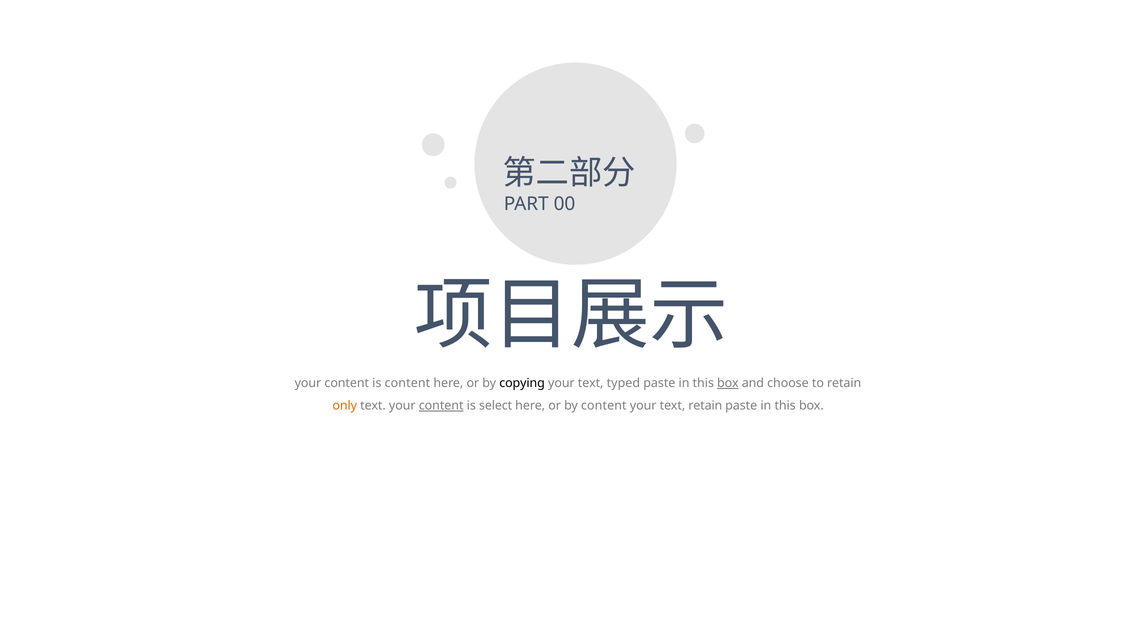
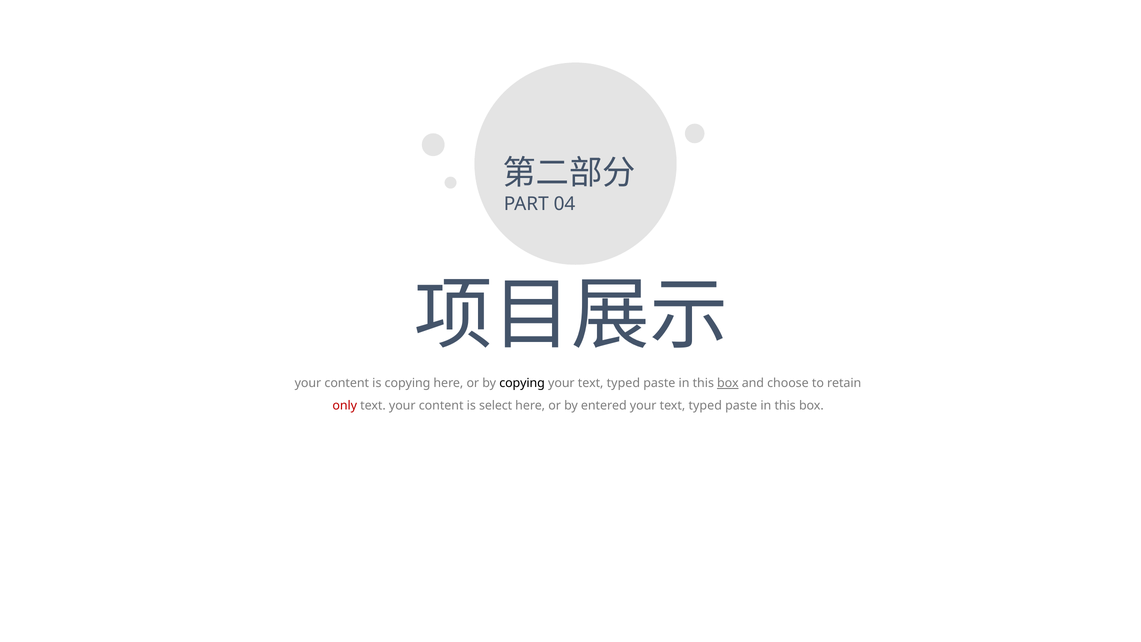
00: 00 -> 04 (564, 204)
is content: content -> copying (407, 383)
only colour: orange -> red (345, 405)
content underline: present -> none (441, 405)
by content: content -> entered (604, 405)
retain: retain -> typed (705, 405)
